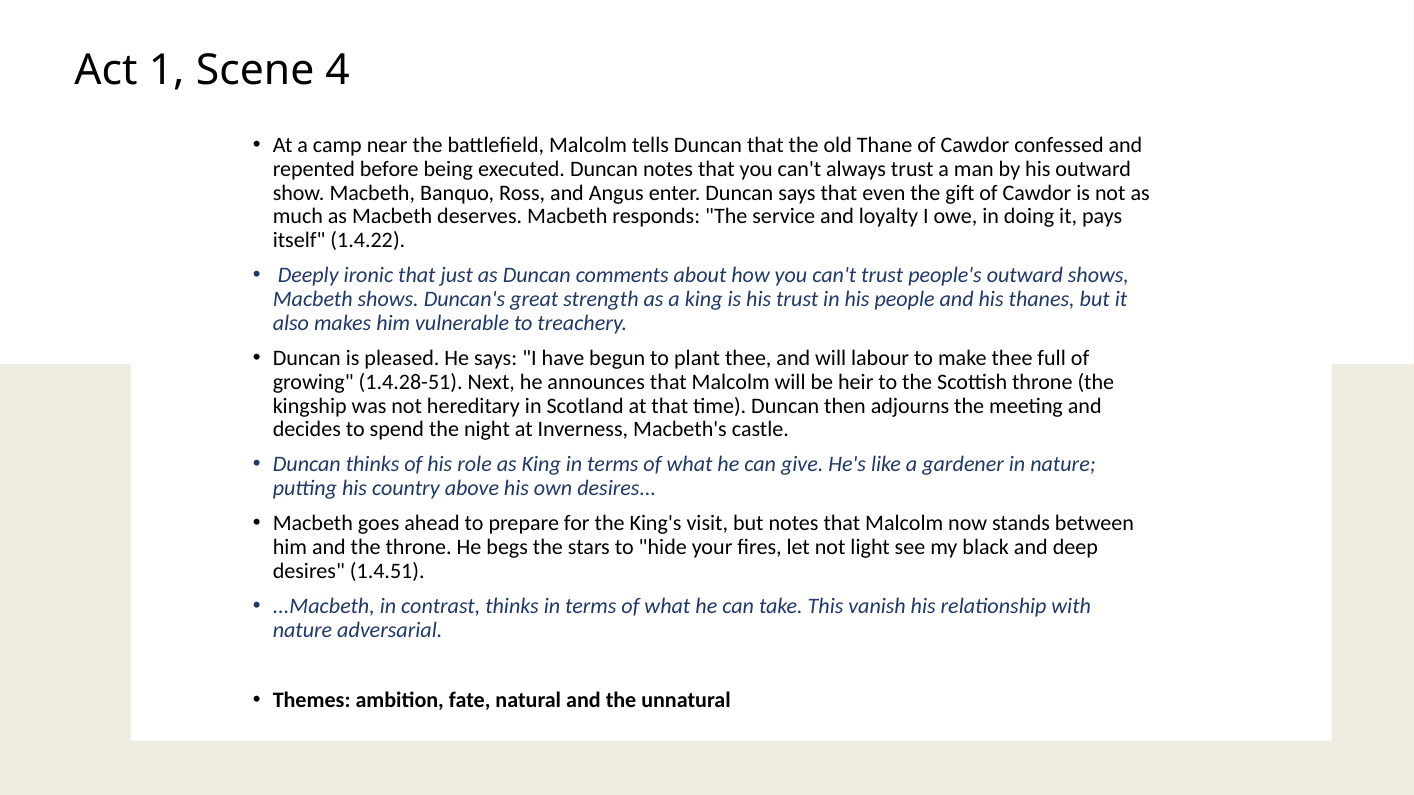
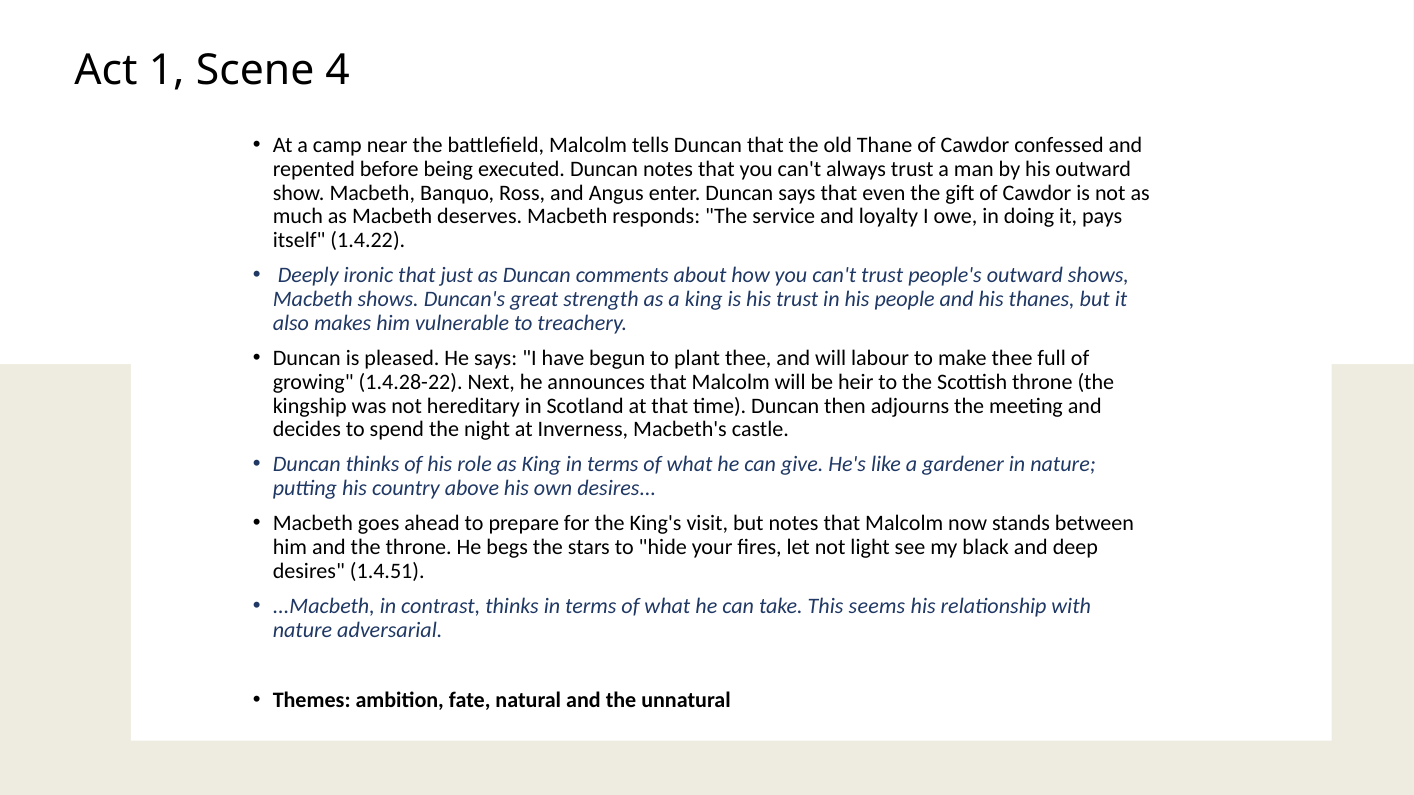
1.4.28-51: 1.4.28-51 -> 1.4.28-22 (411, 382)
vanish: vanish -> seems (877, 606)
